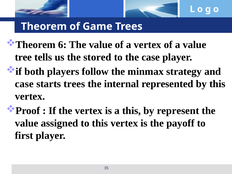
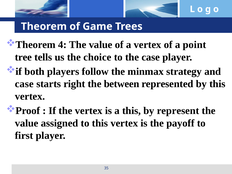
6: 6 -> 4 (62, 45)
a value: value -> point (194, 45)
stored: stored -> choice (97, 57)
starts trees: trees -> right (74, 84)
internal: internal -> between (122, 84)
